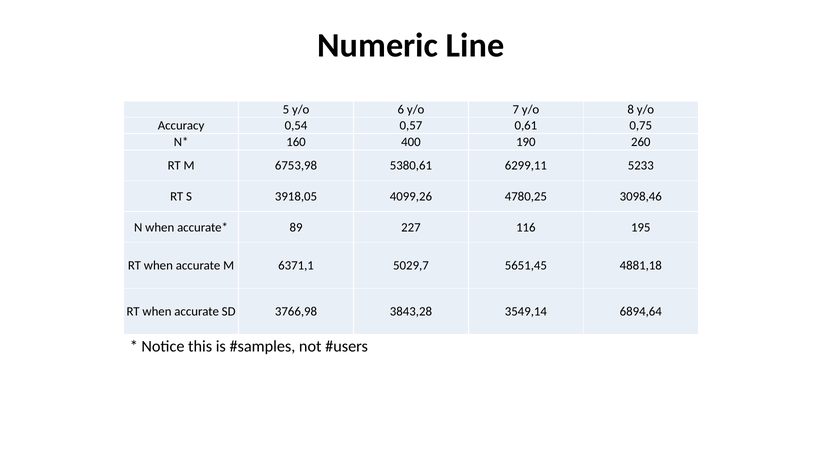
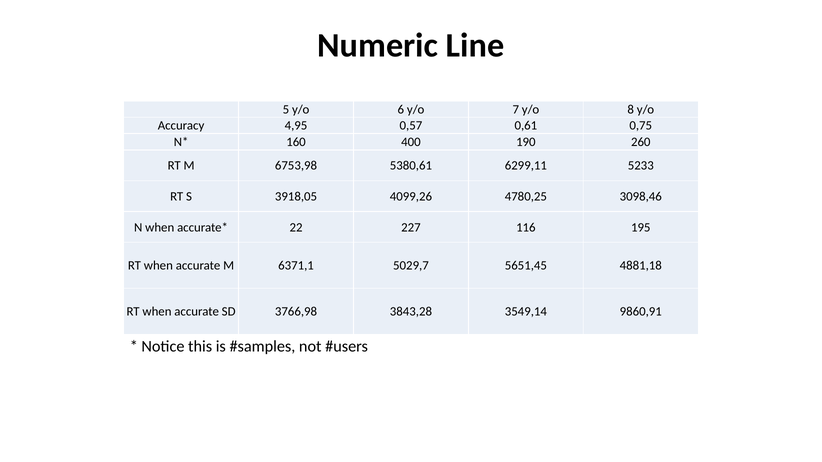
0,54: 0,54 -> 4,95 (296, 126)
89: 89 -> 22 (296, 227)
6894,64: 6894,64 -> 9860,91 (641, 312)
